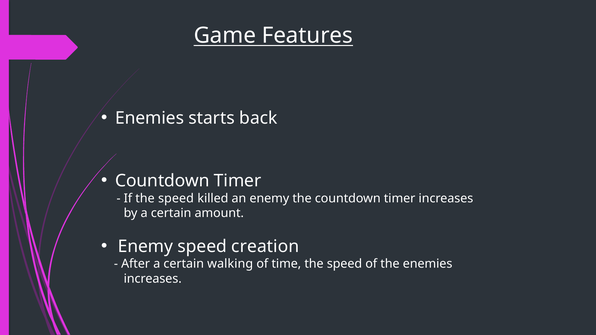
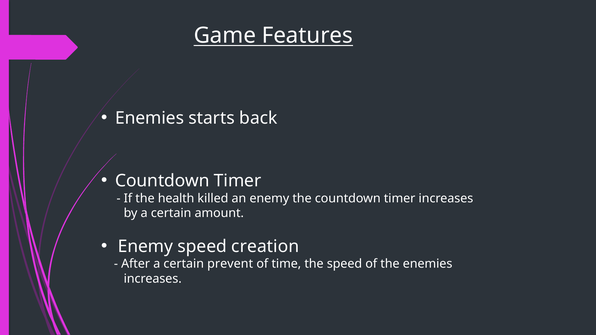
If the speed: speed -> health (176, 198)
walking: walking -> prevent (230, 264)
